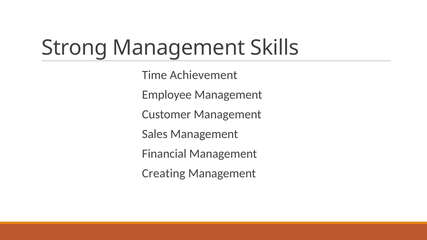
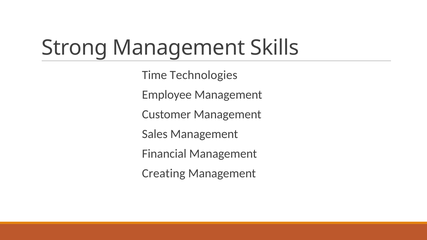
Achievement: Achievement -> Technologies (204, 75)
